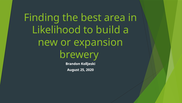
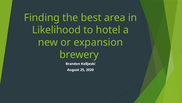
build: build -> hotel (108, 30)
